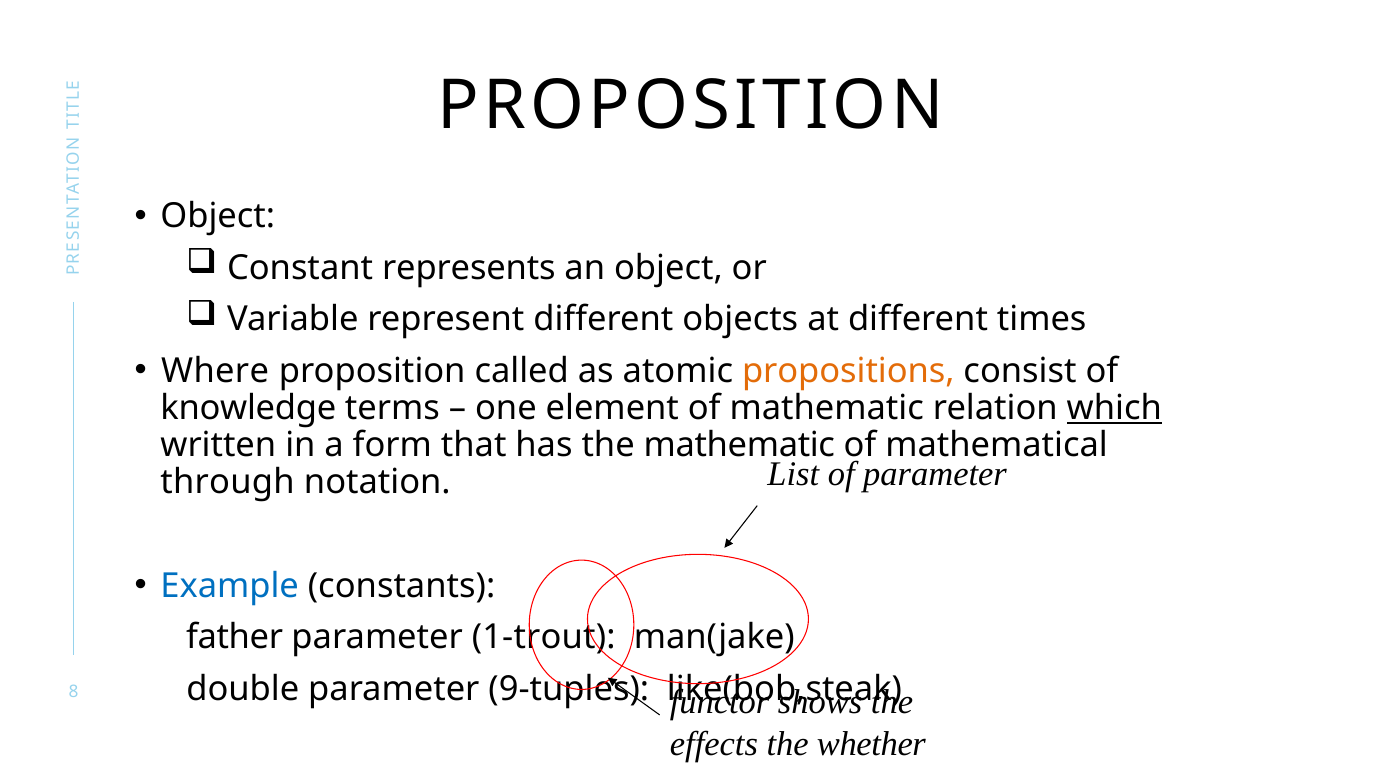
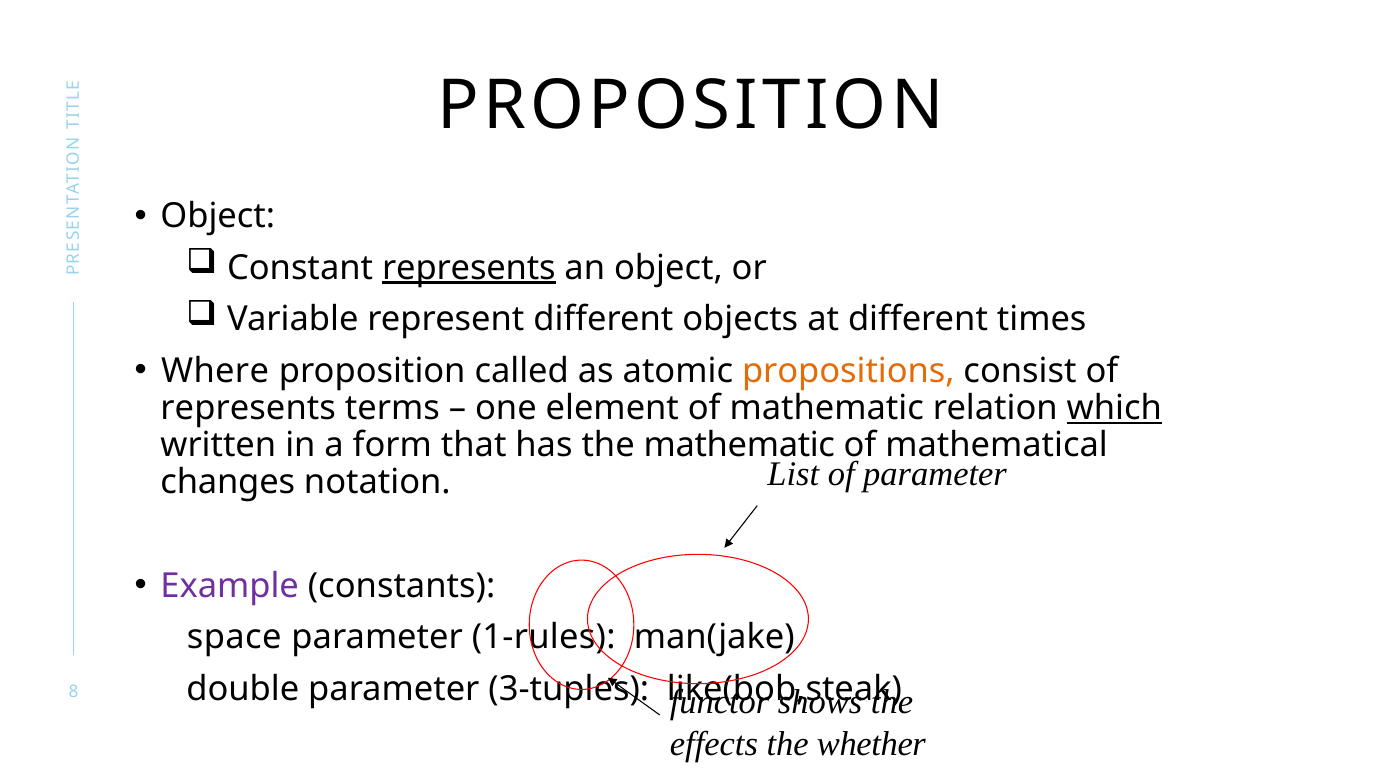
represents underline: none -> present (469, 268)
knowledge: knowledge -> represents (248, 408)
through: through -> changes (228, 483)
Example colour: blue -> purple (230, 586)
father: father -> space (234, 638)
1-trout: 1-trout -> 1-rules (544, 638)
9-tuples: 9-tuples -> 3-tuples (569, 689)
